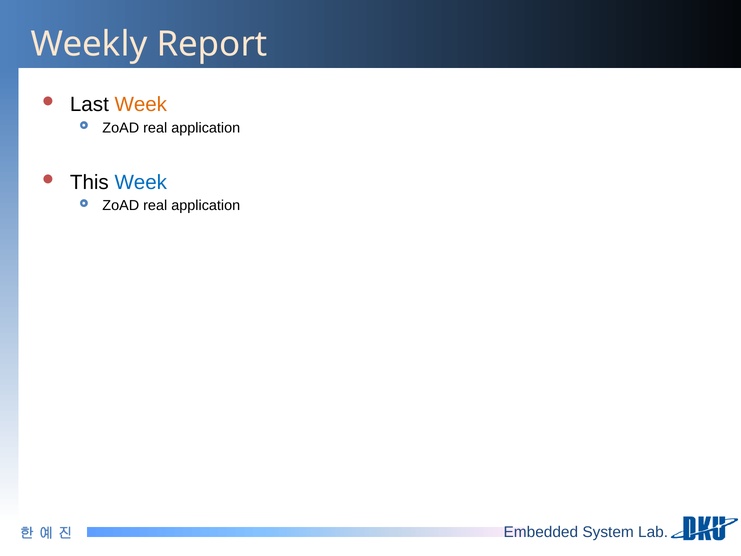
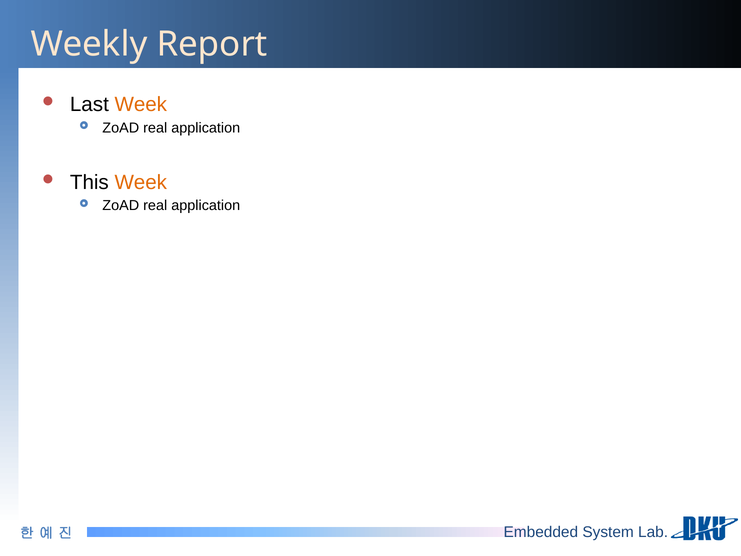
Week colour: blue -> orange (141, 182)
